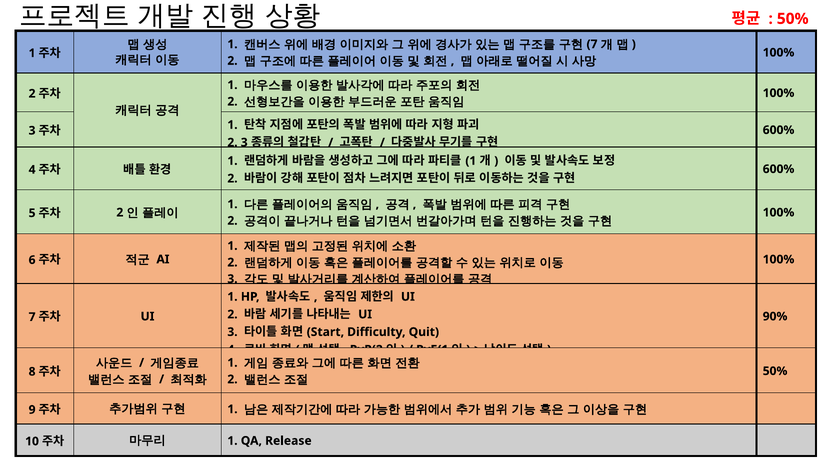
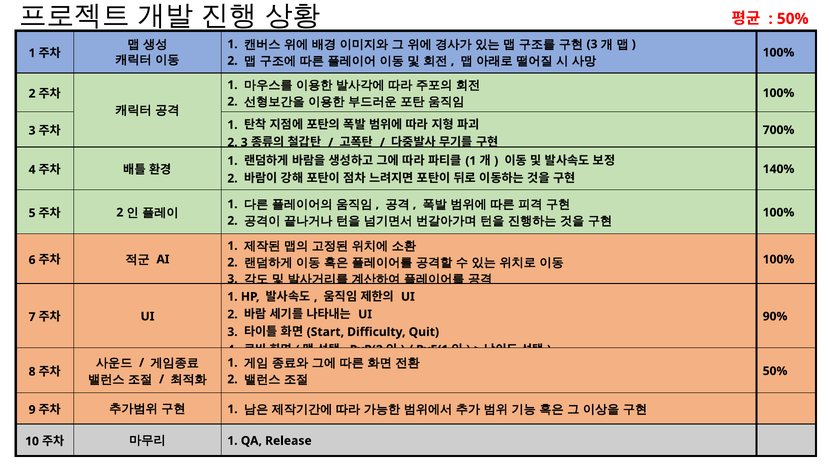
7: 7 -> 3 (592, 44)
600%: 600% -> 700% (779, 130)
600%: 600% -> 140% (779, 169)
